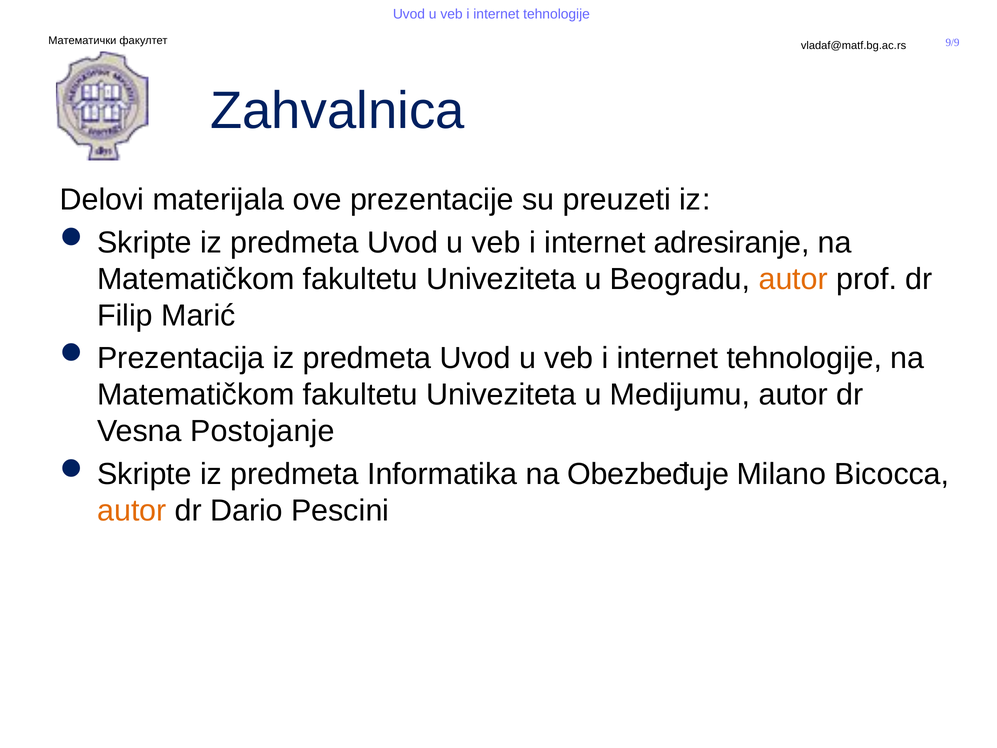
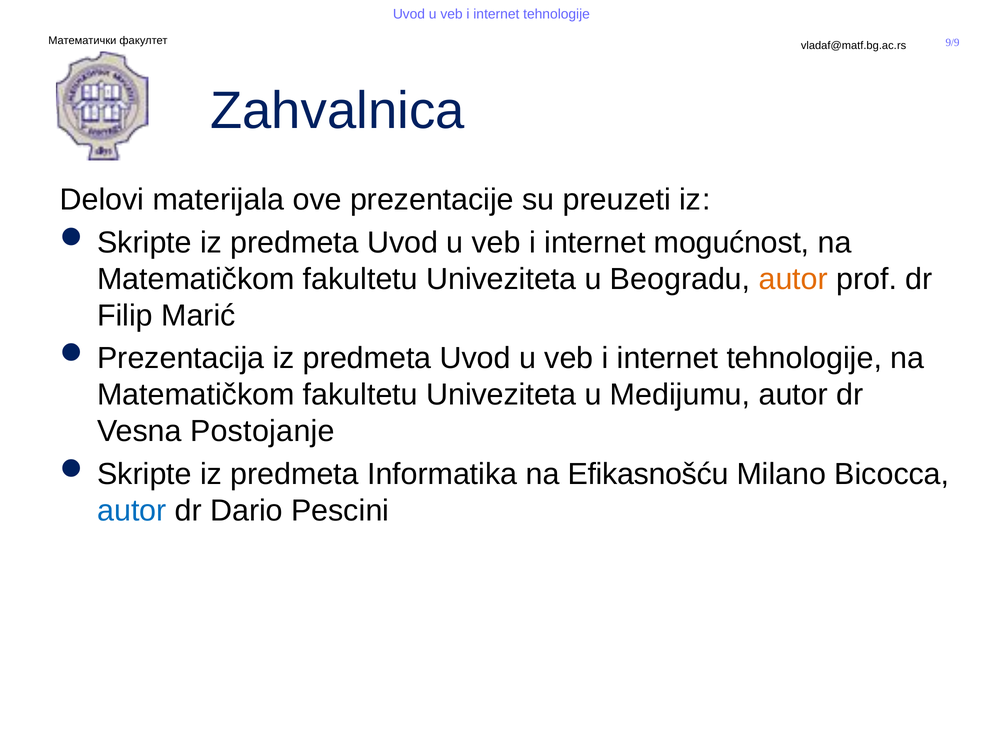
adresiranje: adresiranje -> mogućnost (732, 242)
Obezbeđuje: Obezbeđuje -> Efikasnošću (648, 474)
autor colour: orange -> blue (132, 510)
